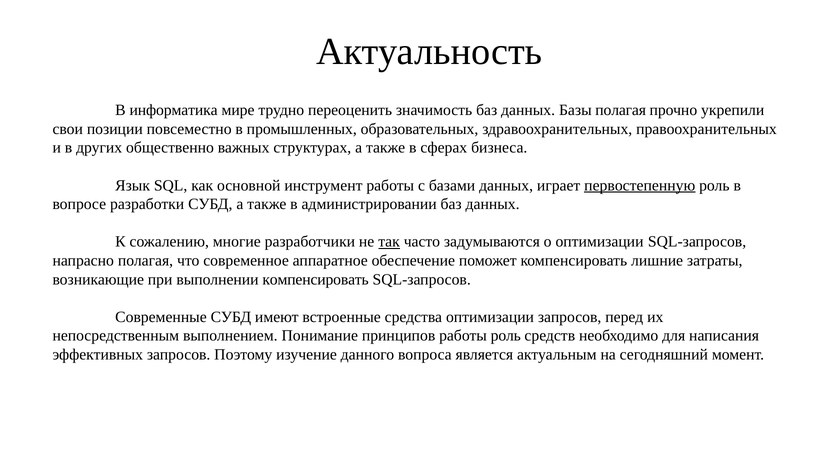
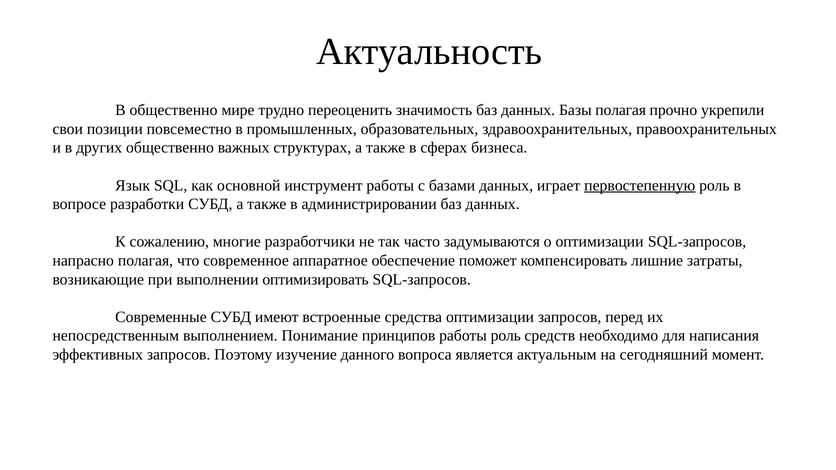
В информатика: информатика -> общественно (174, 110)
так underline: present -> none (389, 242)
выполнении компенсировать: компенсировать -> оптимизировать (316, 280)
